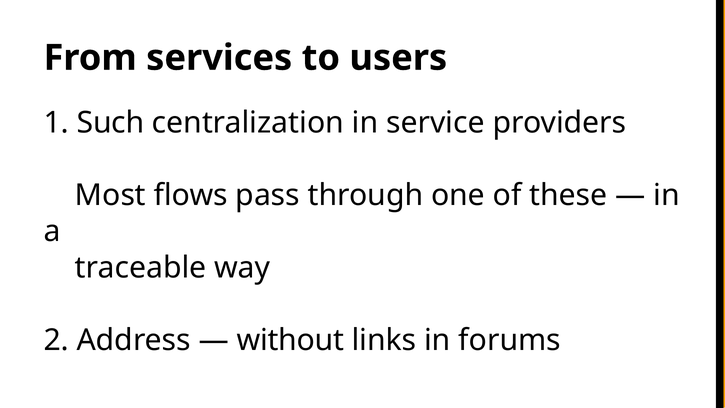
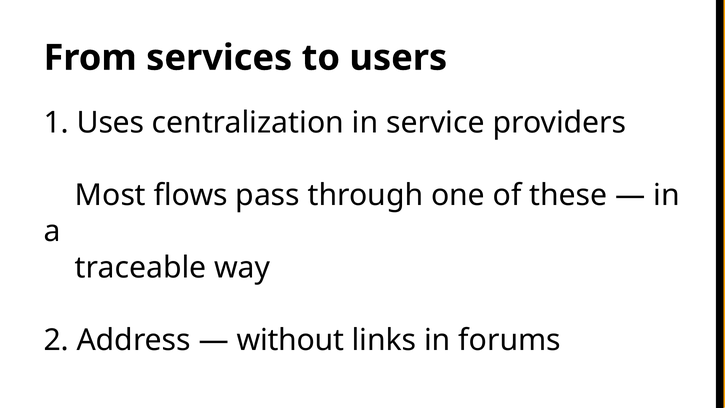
Such: Such -> Uses (110, 123)
